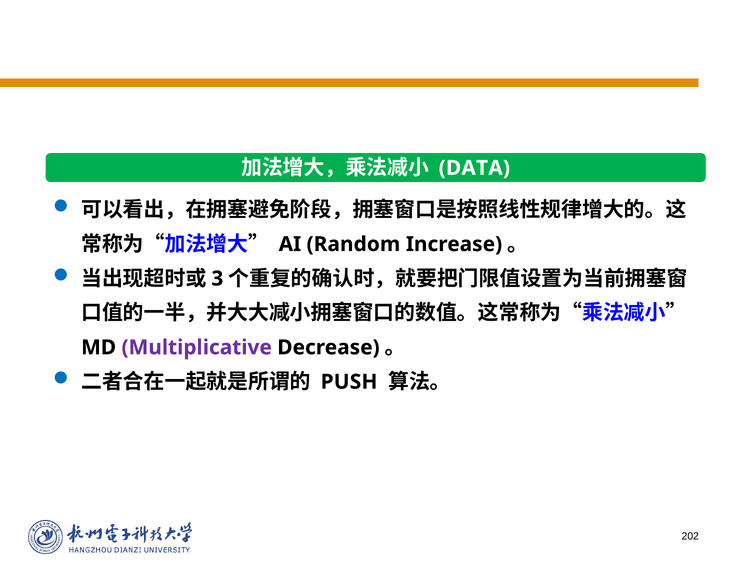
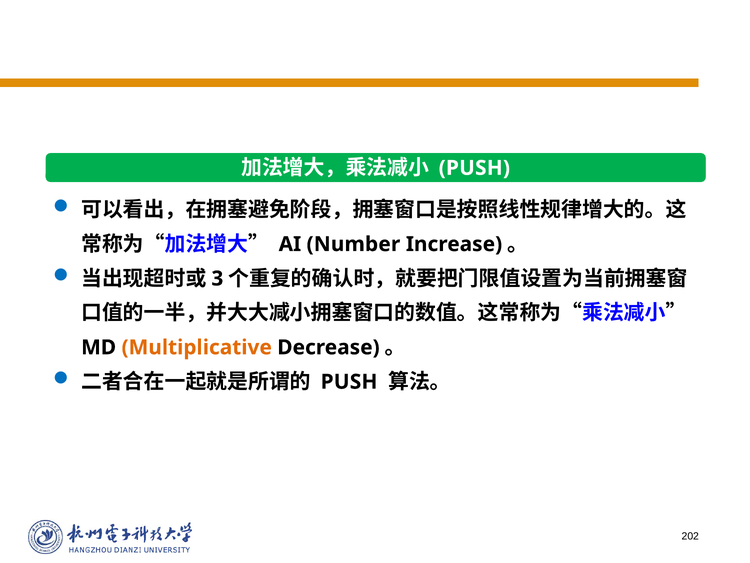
DATA: DATA -> PUSH (474, 168)
Random: Random -> Number (353, 244)
Multiplicative colour: purple -> orange (197, 347)
